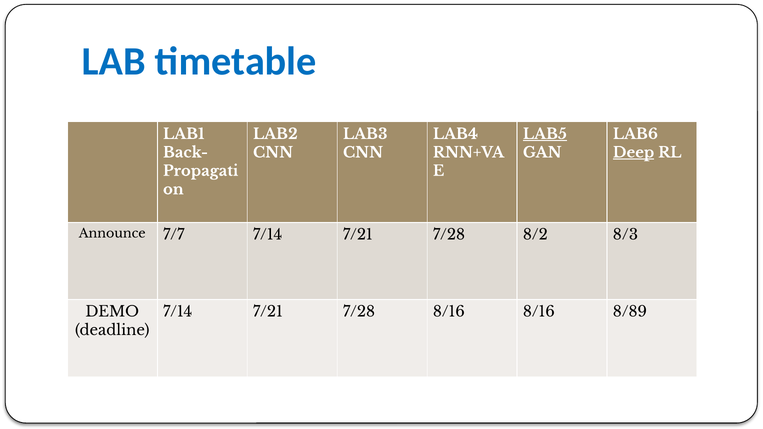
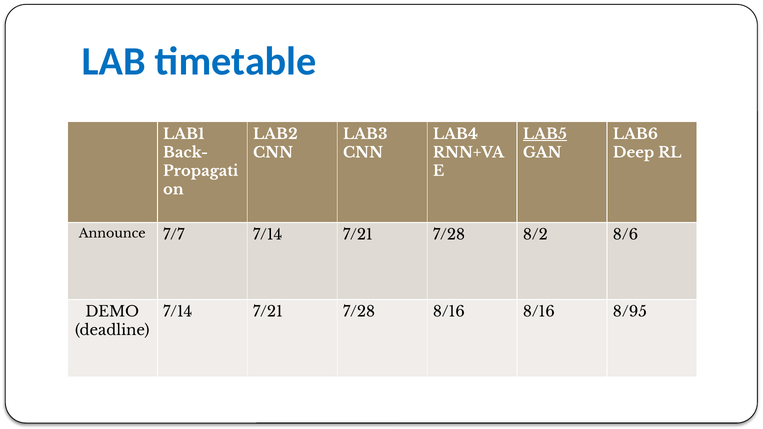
Deep underline: present -> none (634, 153)
8/3: 8/3 -> 8/6 (626, 235)
8/89: 8/89 -> 8/95 (630, 312)
